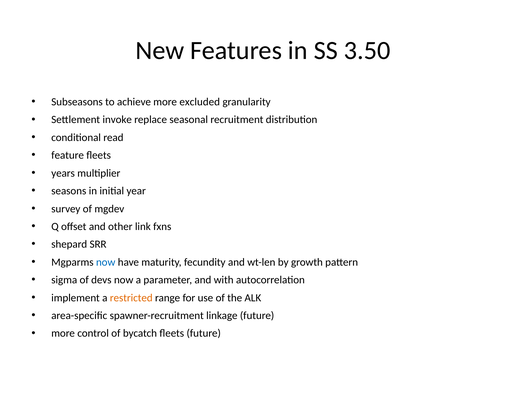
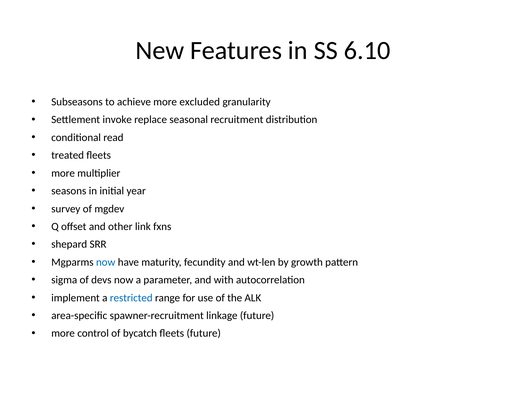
3.50: 3.50 -> 6.10 (367, 51)
feature: feature -> treated (68, 156)
years: years -> more (63, 173)
restricted colour: orange -> blue (131, 298)
